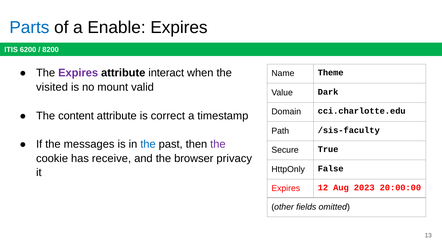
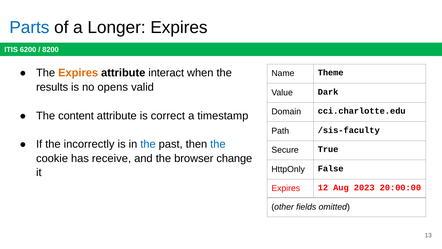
Enable: Enable -> Longer (117, 27)
Expires colour: purple -> orange (78, 73)
visited: visited -> results (52, 87)
mount: mount -> opens (113, 87)
messages: messages -> incorrectly (89, 144)
the colour: purple -> blue (218, 144)
privacy: privacy -> change (234, 158)
